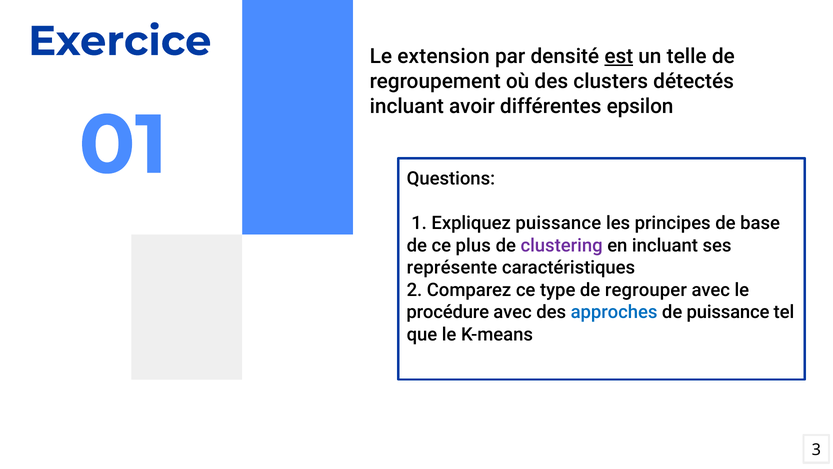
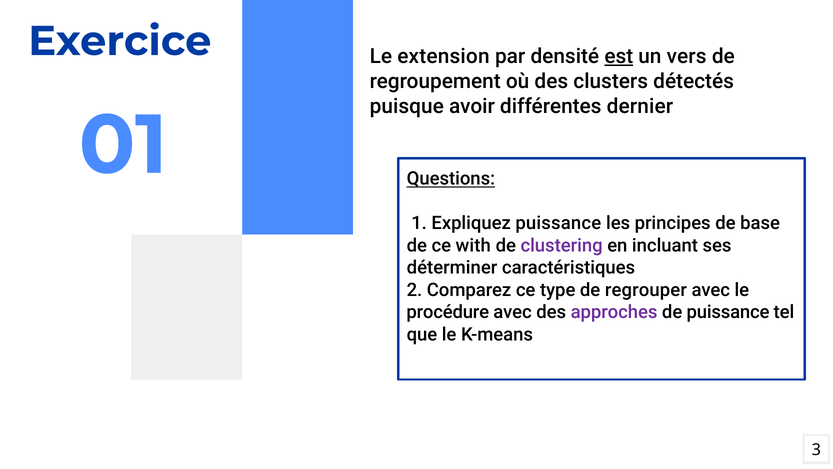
telle: telle -> vers (687, 56)
incluant: incluant -> puisque (407, 106)
epsilon: epsilon -> dernier (640, 106)
Questions underline: none -> present (451, 179)
plus: plus -> with (473, 245)
représente: représente -> déterminer (452, 268)
approches colour: blue -> purple (614, 312)
